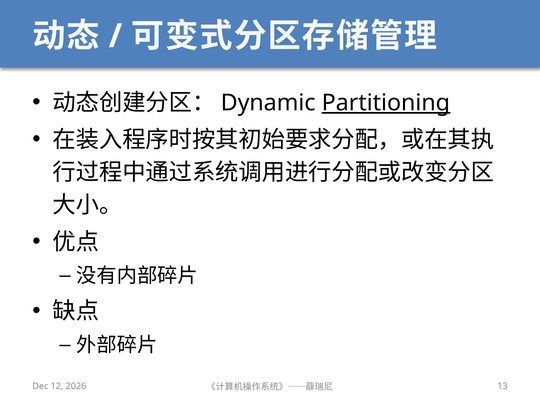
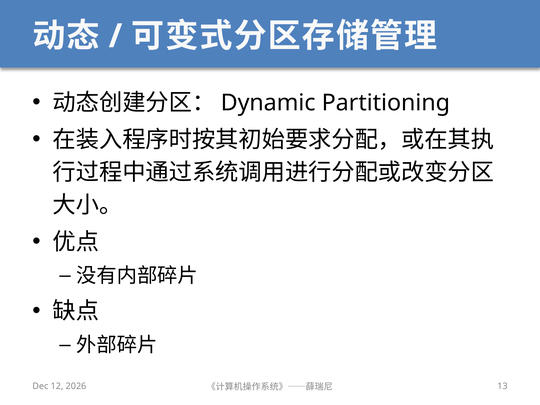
Partitioning underline: present -> none (386, 103)
